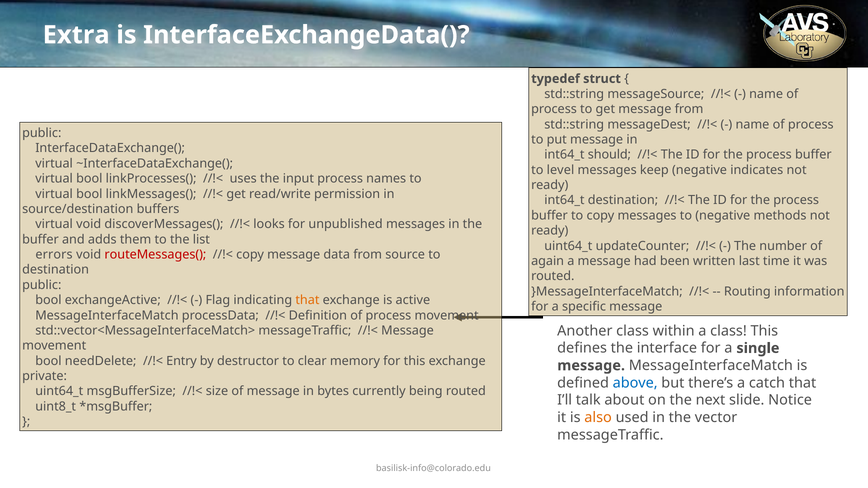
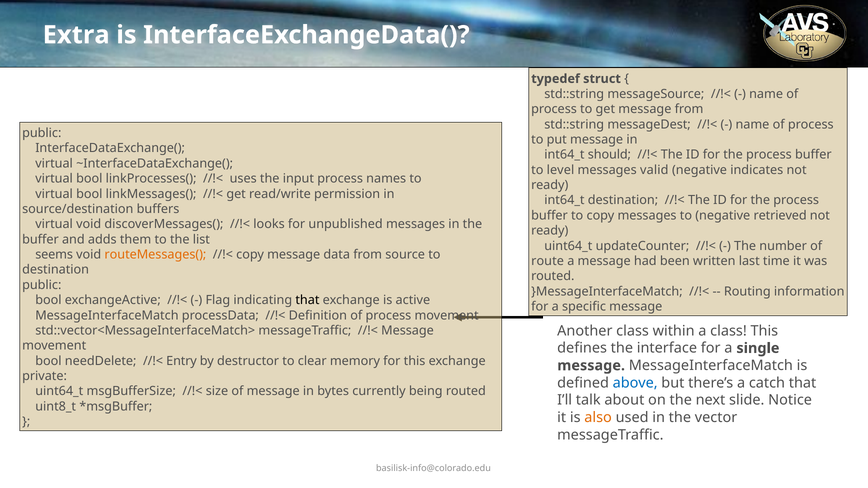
keep: keep -> valid (654, 170)
methods: methods -> retrieved (780, 216)
errors: errors -> seems (54, 255)
routeMessages( colour: red -> orange (155, 255)
again: again -> route (548, 261)
that colour: orange -> black (307, 300)
